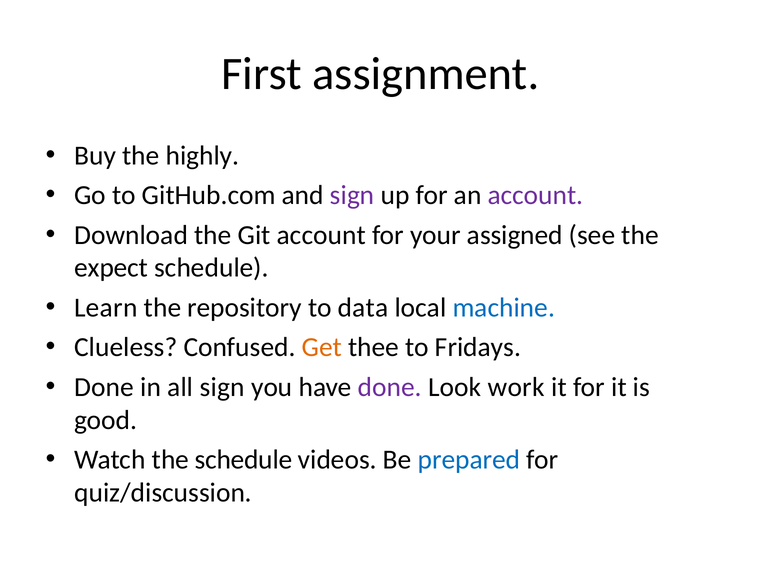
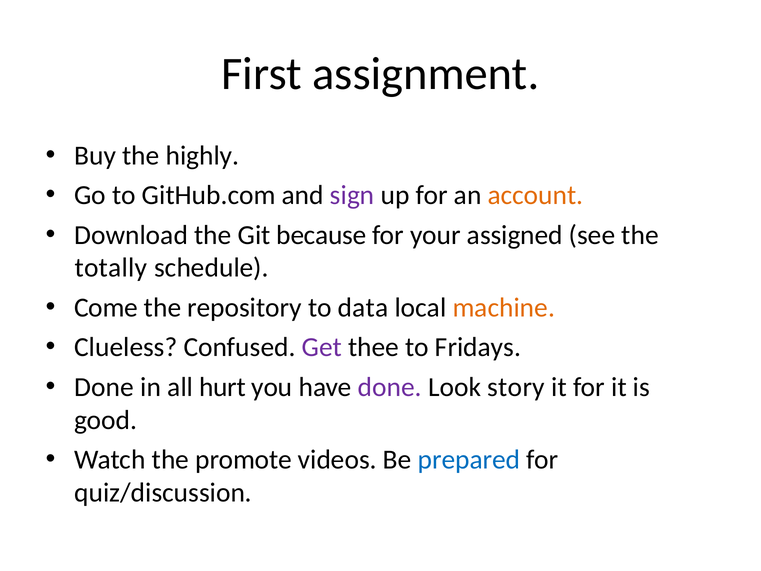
account colour: purple -> orange (535, 195)
Git account: account -> because (321, 235)
expect: expect -> totally (111, 268)
Learn: Learn -> Come (106, 308)
machine colour: blue -> orange (504, 308)
Get colour: orange -> purple (322, 347)
all sign: sign -> hurt (222, 387)
work: work -> story (516, 387)
the schedule: schedule -> promote (244, 460)
